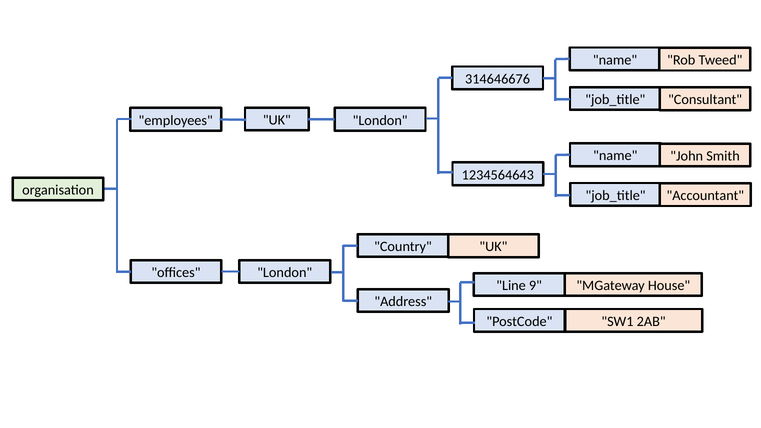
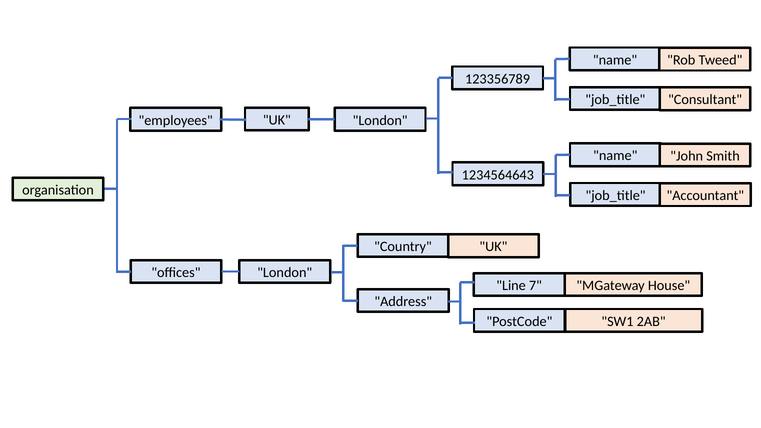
314646676: 314646676 -> 123356789 (498, 79)
9: 9 -> 7 (535, 286)
